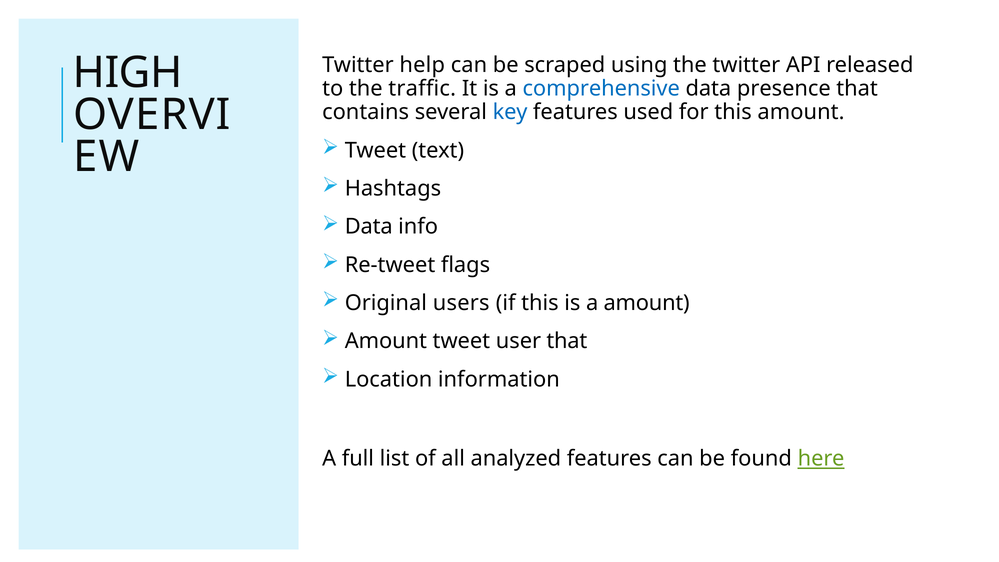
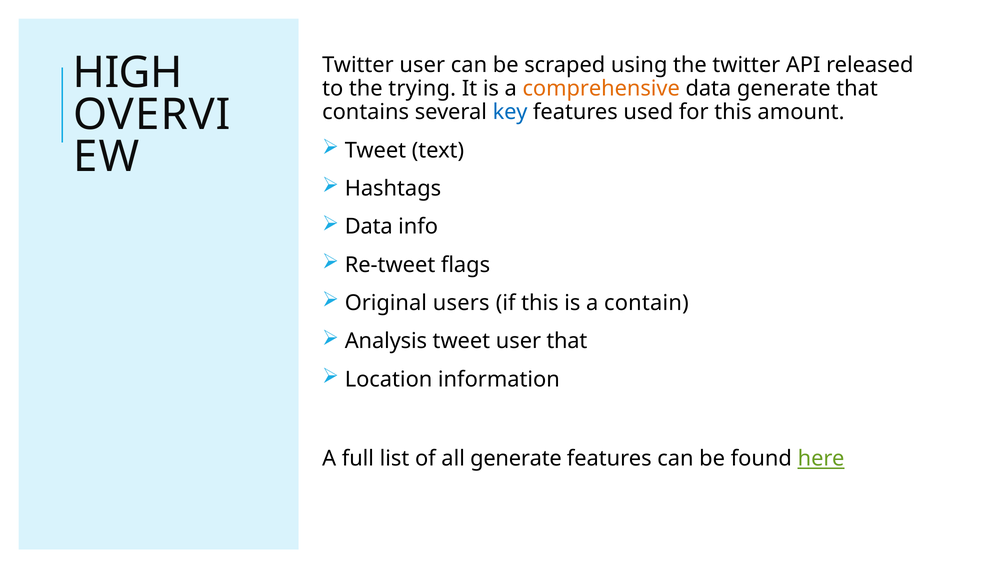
Twitter help: help -> user (422, 65)
traffic: traffic -> trying (422, 89)
comprehensive colour: blue -> orange (601, 89)
data presence: presence -> generate (784, 89)
a amount: amount -> contain (646, 303)
Amount: Amount -> Analysis (386, 341)
all analyzed: analyzed -> generate (516, 458)
